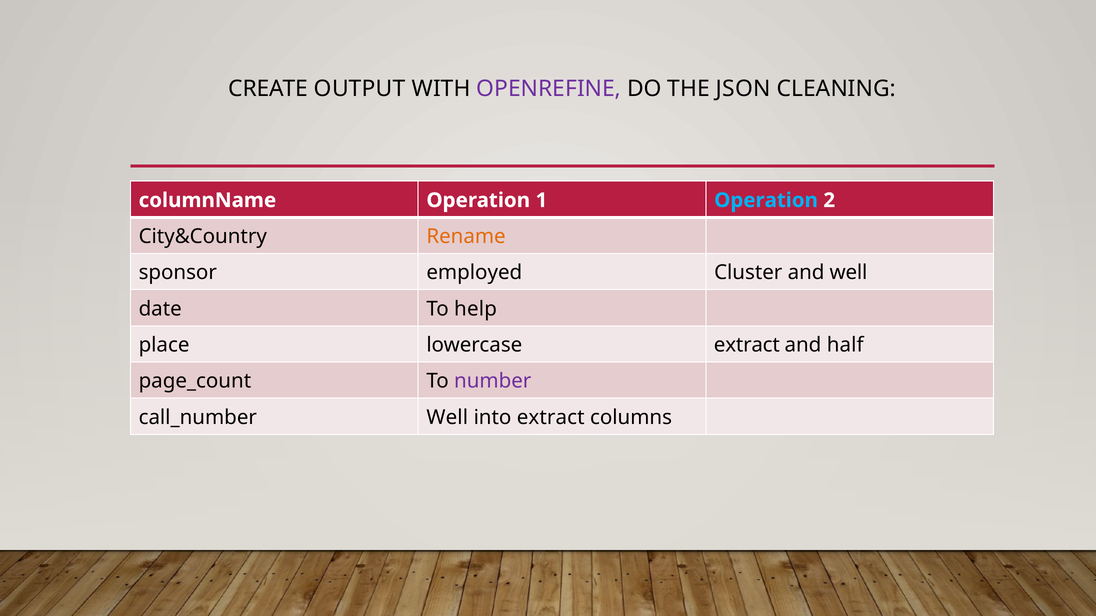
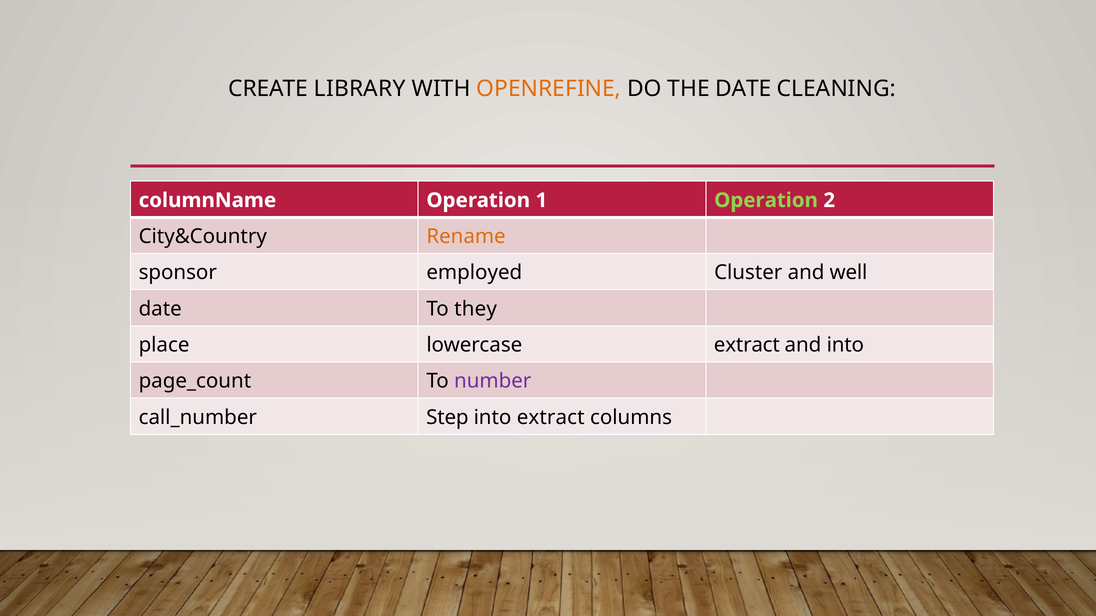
OUTPUT: OUTPUT -> LIBRARY (360, 89)
OPENREFINE colour: purple -> orange (549, 89)
THE JSON: JSON -> DATE (743, 89)
Operation colour: light blue -> light green (766, 200)
help: help -> they (476, 309)
and half: half -> into (845, 345)
Well: Well -> Step (447, 418)
